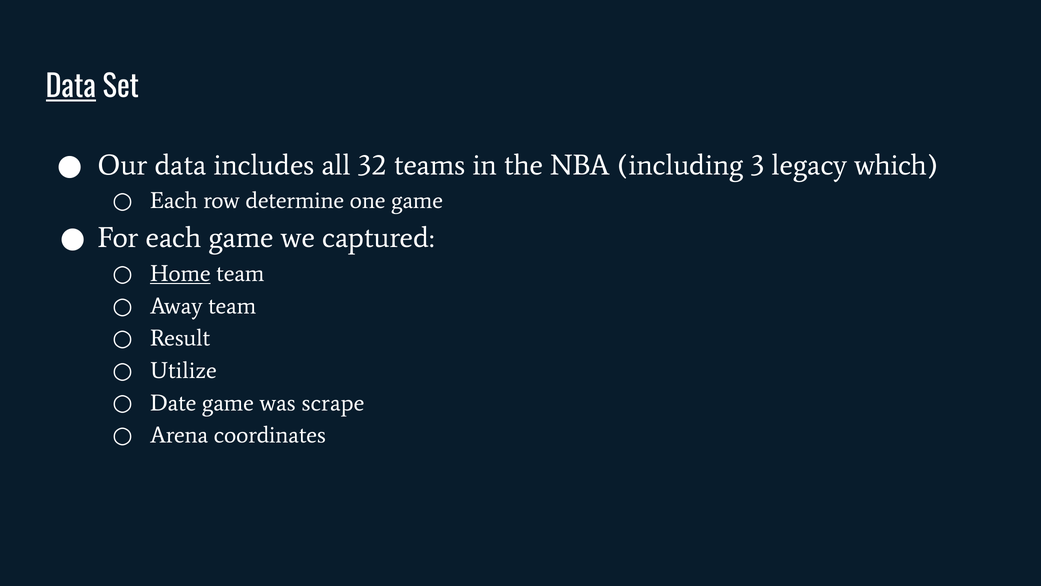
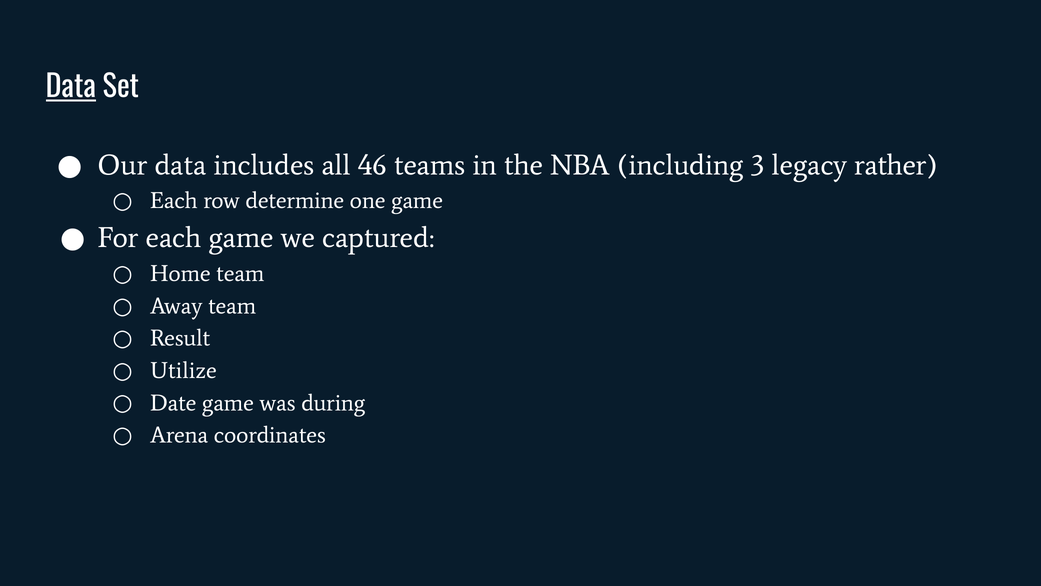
32: 32 -> 46 (372, 165)
which: which -> rather (896, 165)
Home underline: present -> none (180, 273)
scrape: scrape -> during (333, 403)
